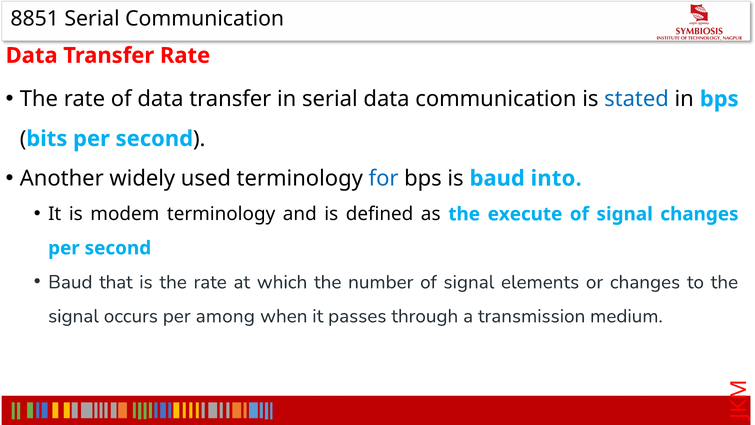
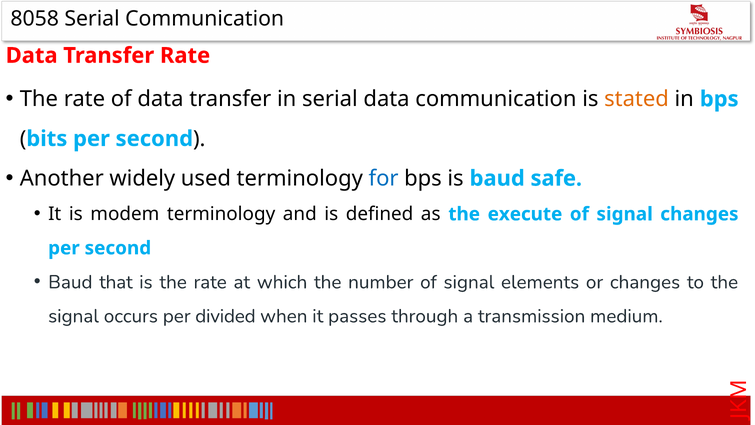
8851: 8851 -> 8058 (35, 19)
stated colour: blue -> orange (637, 99)
into: into -> safe (556, 178)
among: among -> divided (225, 316)
